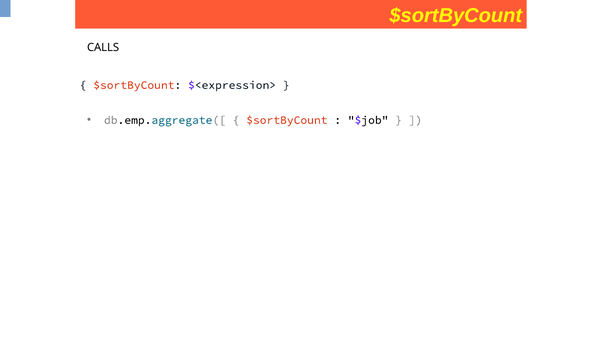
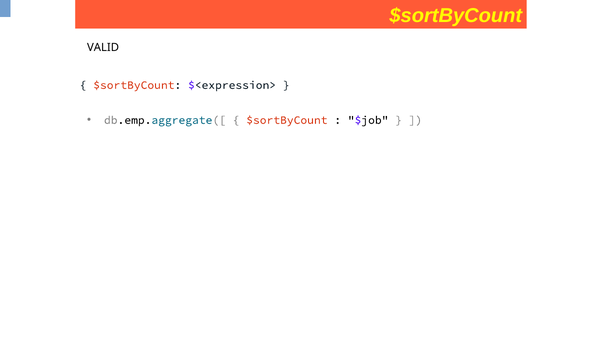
CALLS: CALLS -> VALID (103, 47)
